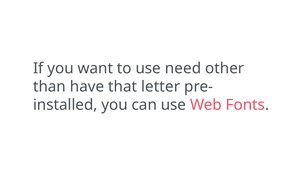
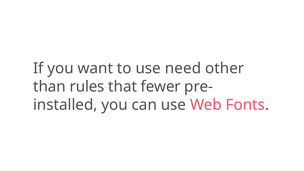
have: have -> rules (87, 87)
letter: letter -> fewer (161, 87)
